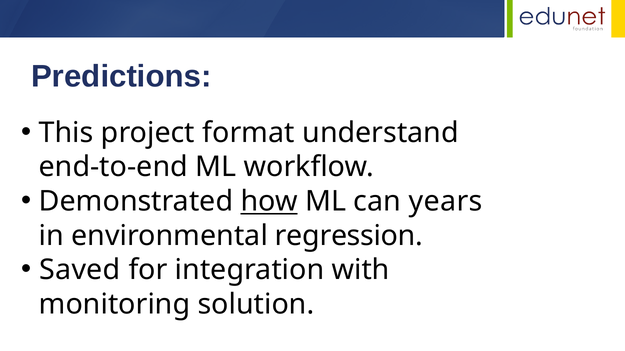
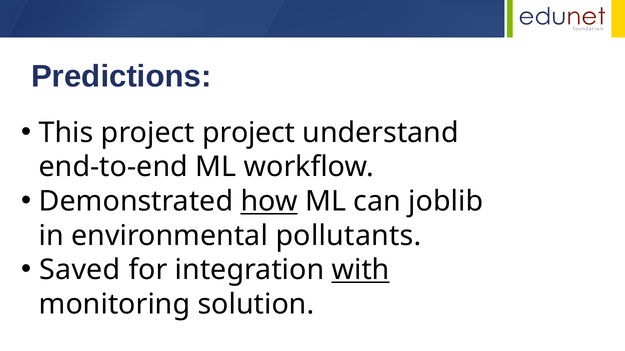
project format: format -> project (249, 133)
years: years -> joblib (446, 202)
regression: regression -> pollutants (349, 236)
with underline: none -> present (361, 270)
